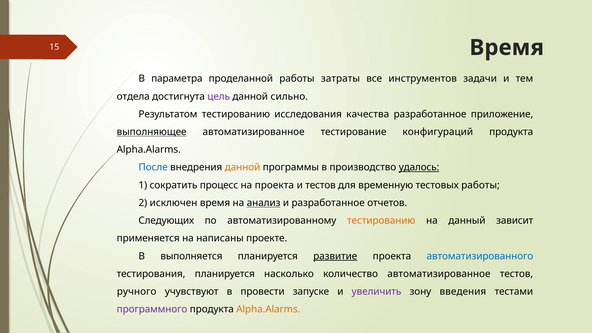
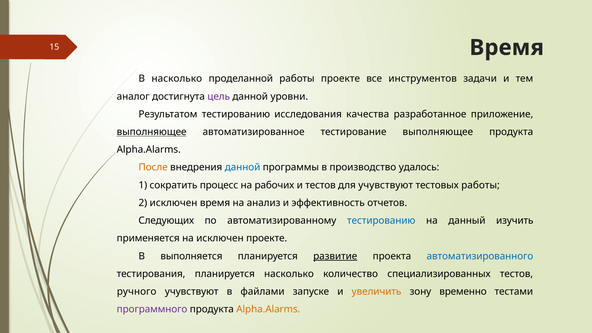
В параметра: параметра -> насколько (177, 79)
работы затраты: затраты -> проекте (340, 79)
отдела: отдела -> аналог (133, 96)
сильно: сильно -> уровни (289, 96)
тестирование конфигураций: конфигураций -> выполняющее (438, 132)
После colour: blue -> orange (153, 167)
данной colour: orange -> blue (243, 167)
удалось underline: present -> none (419, 167)
на проекта: проекта -> рабочих (274, 185)
для временную: временную -> учувствуют (386, 185)
анализ underline: present -> none (264, 203)
и разработанное: разработанное -> эффективность (328, 203)
тестированию colour: orange -> blue (381, 221)
зависит: зависит -> изучить (515, 221)
на написаны: написаны -> исключен (220, 238)
количество автоматизированное: автоматизированное -> специализированных (439, 274)
провести: провести -> файлами (263, 292)
увеличить colour: purple -> orange (376, 292)
введения: введения -> временно (463, 292)
